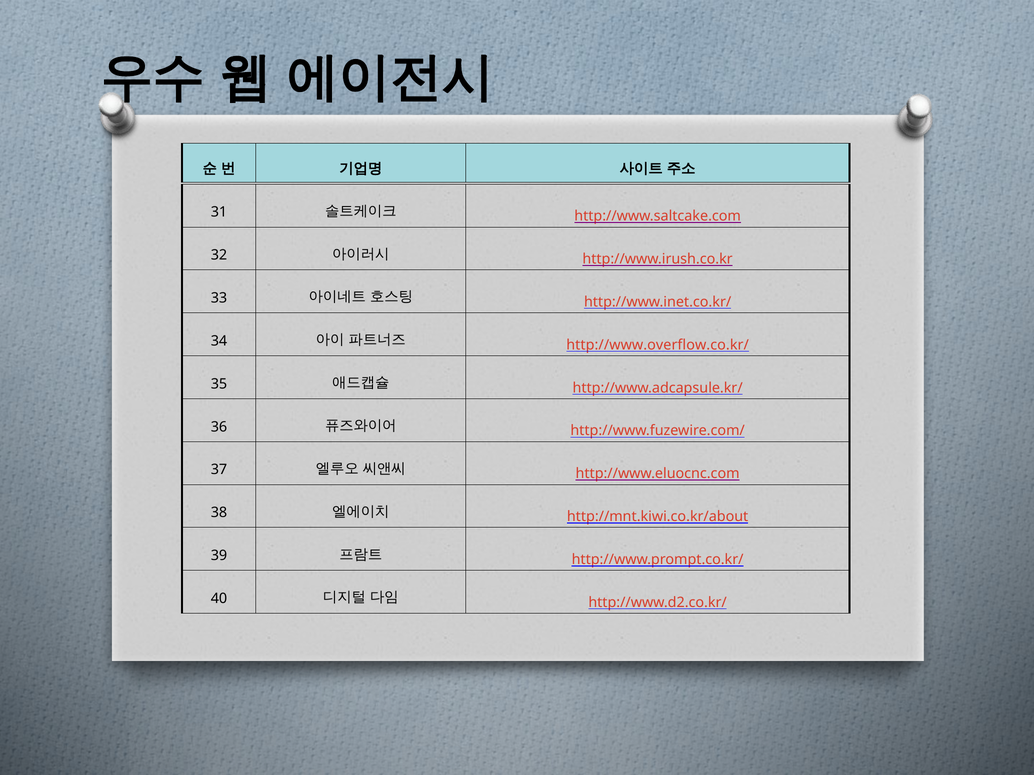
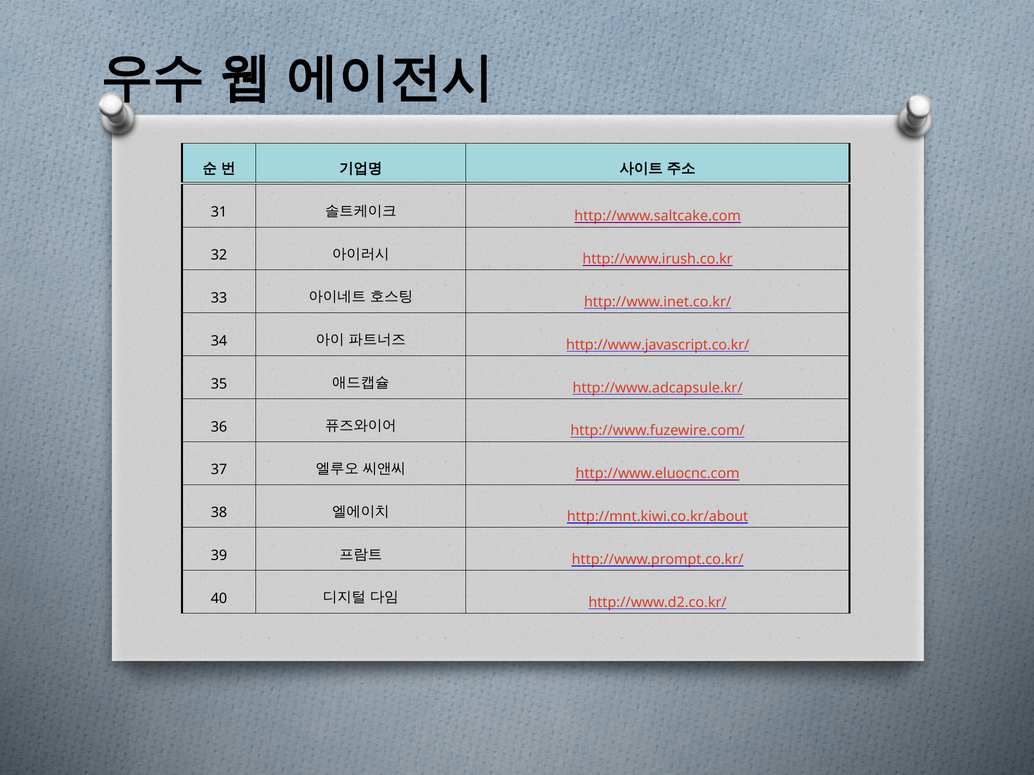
http://www.overflow.co.kr/: http://www.overflow.co.kr/ -> http://www.javascript.co.kr/ (658, 345)
